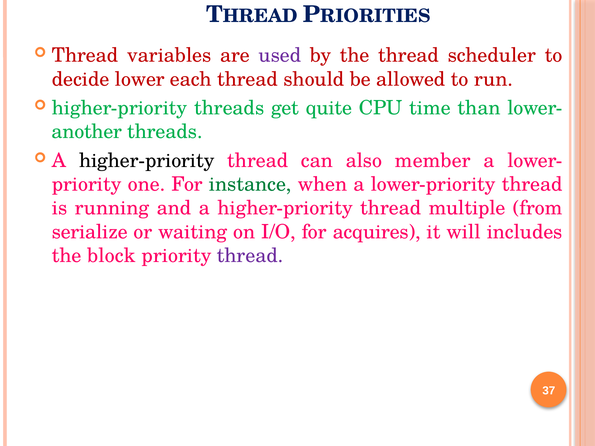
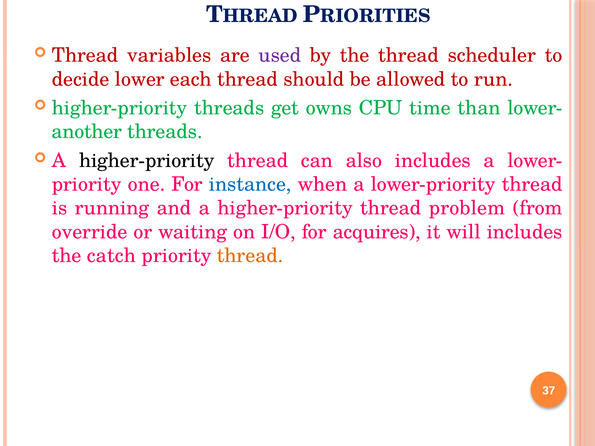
quite: quite -> owns (329, 108)
also member: member -> includes (433, 161)
instance colour: green -> blue (250, 184)
multiple: multiple -> problem (467, 208)
serialize: serialize -> override (90, 232)
block: block -> catch (111, 256)
thread colour: purple -> orange (250, 256)
